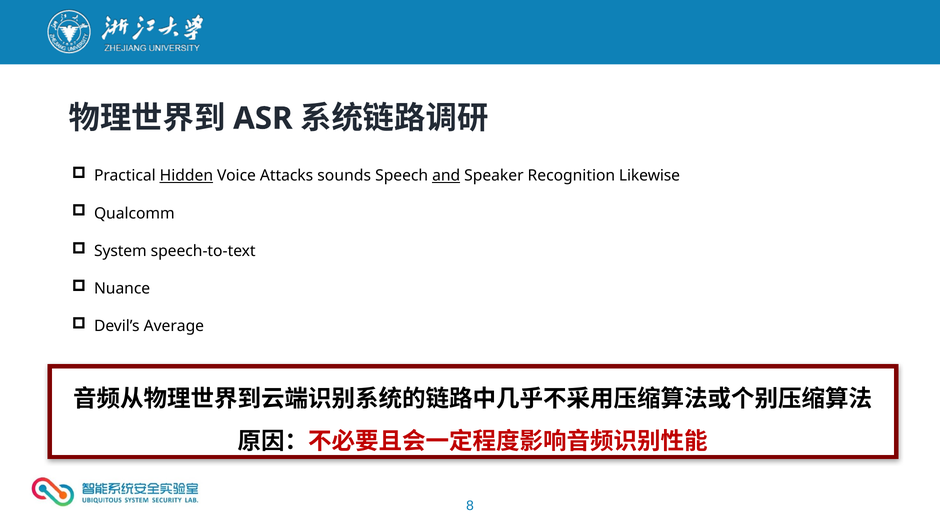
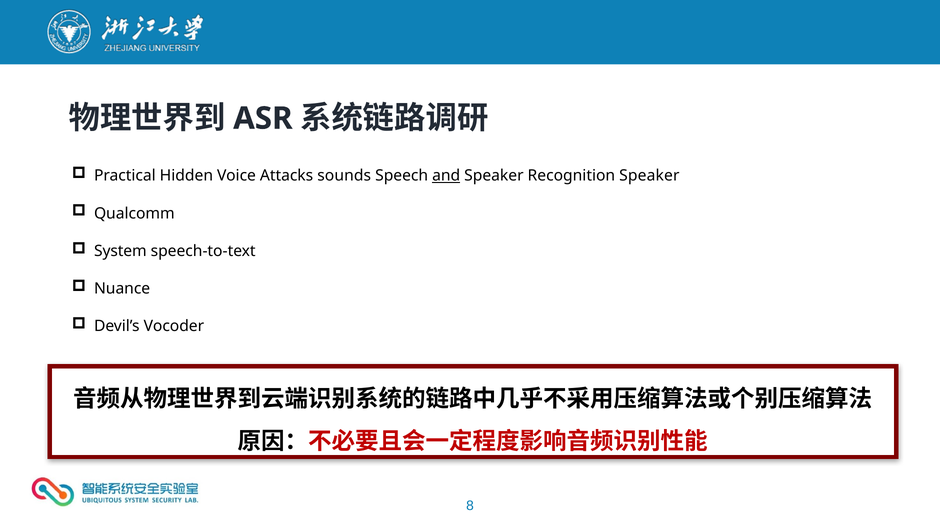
Hidden underline: present -> none (186, 176)
Recognition Likewise: Likewise -> Speaker (649, 176)
Average: Average -> Vocoder (174, 326)
